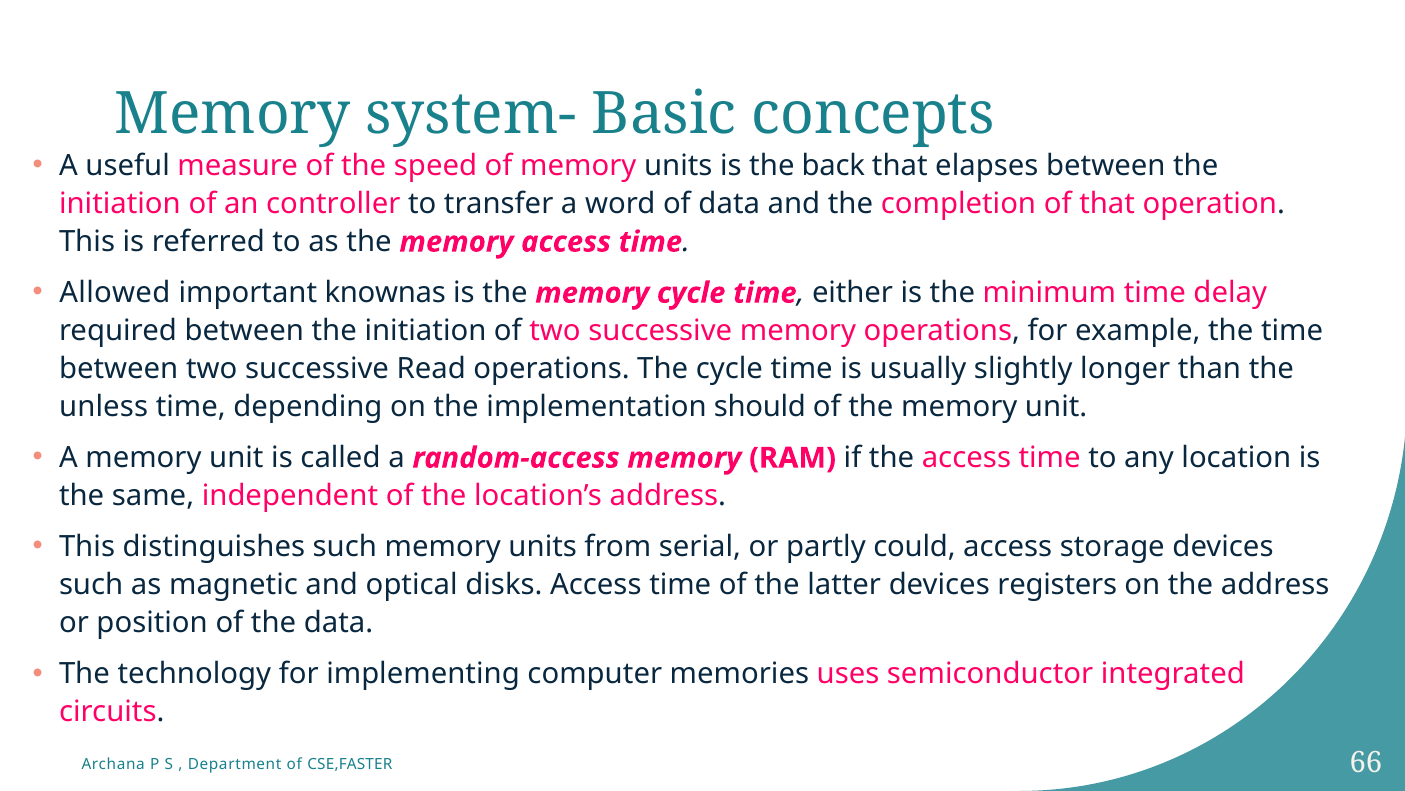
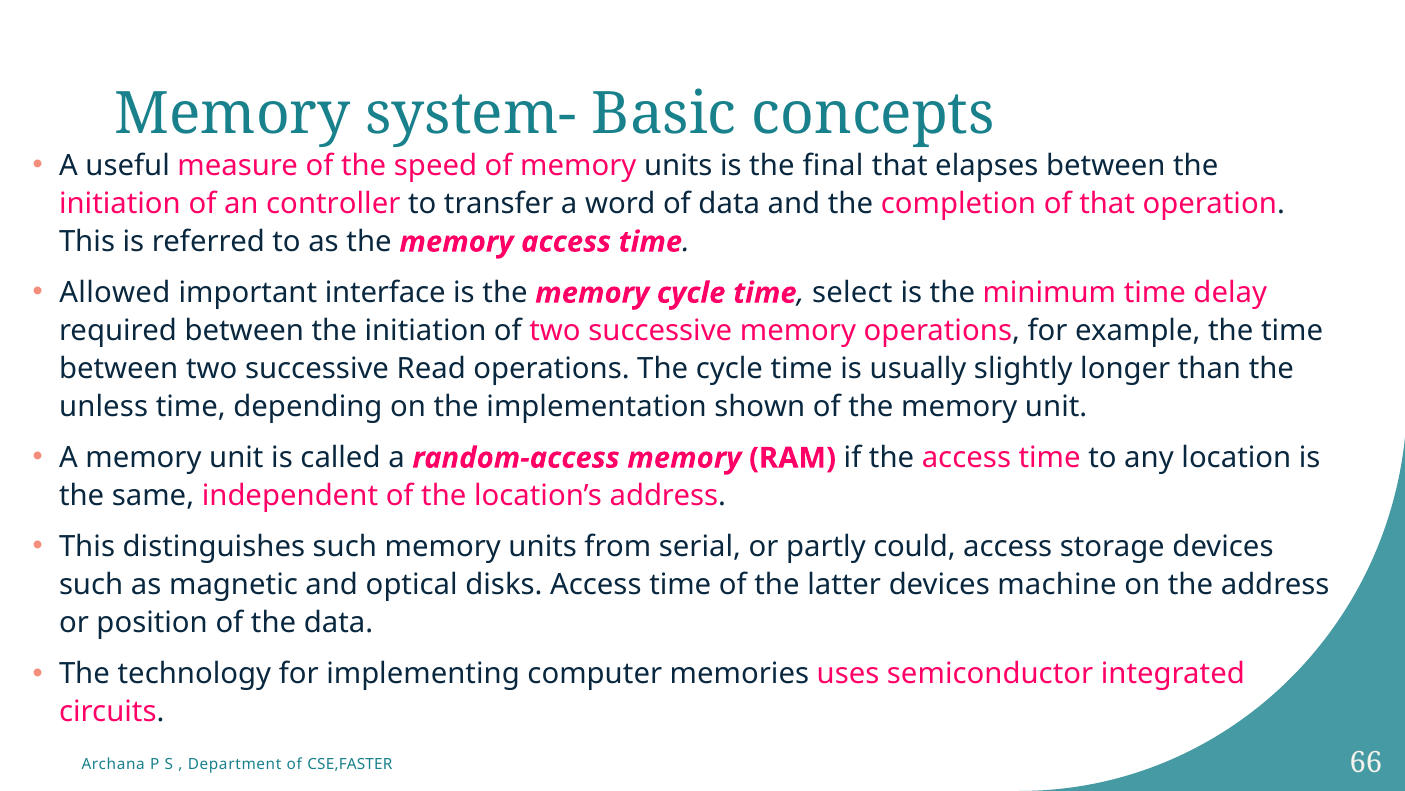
back: back -> final (833, 166)
knownas: knownas -> interface (385, 293)
either: either -> select (852, 293)
should: should -> shown (760, 407)
registers: registers -> machine (1057, 585)
